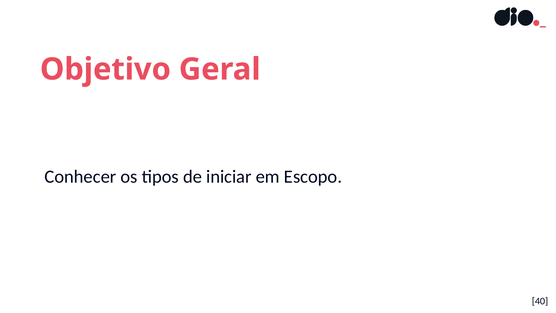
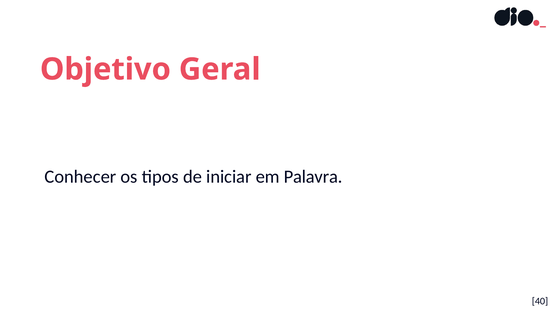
Escopo: Escopo -> Palavra (313, 176)
